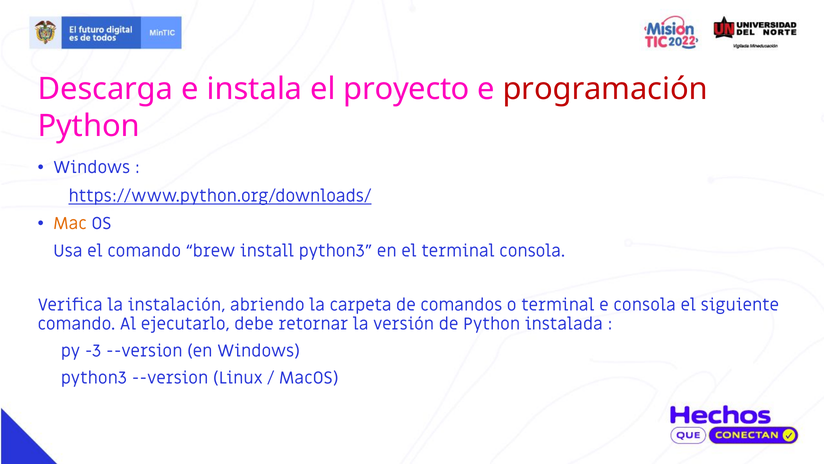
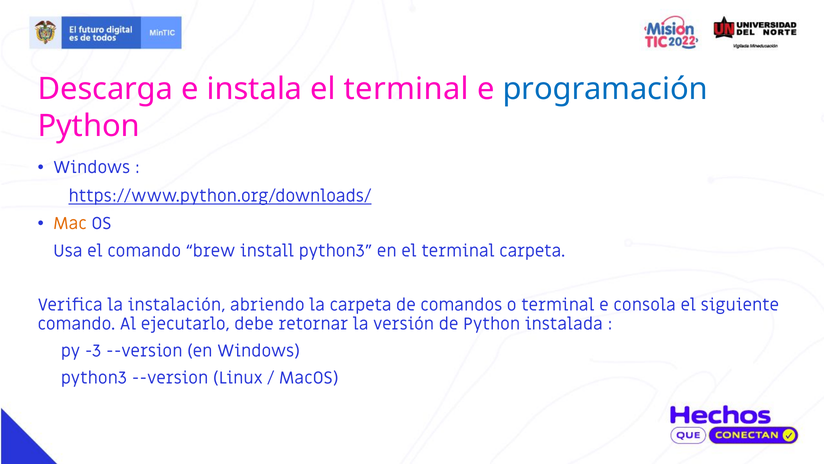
instala el proyecto: proyecto -> terminal (406, 89)
programación colour: red -> blue (605, 89)
terminal consola: consola -> carpeta (532, 251)
